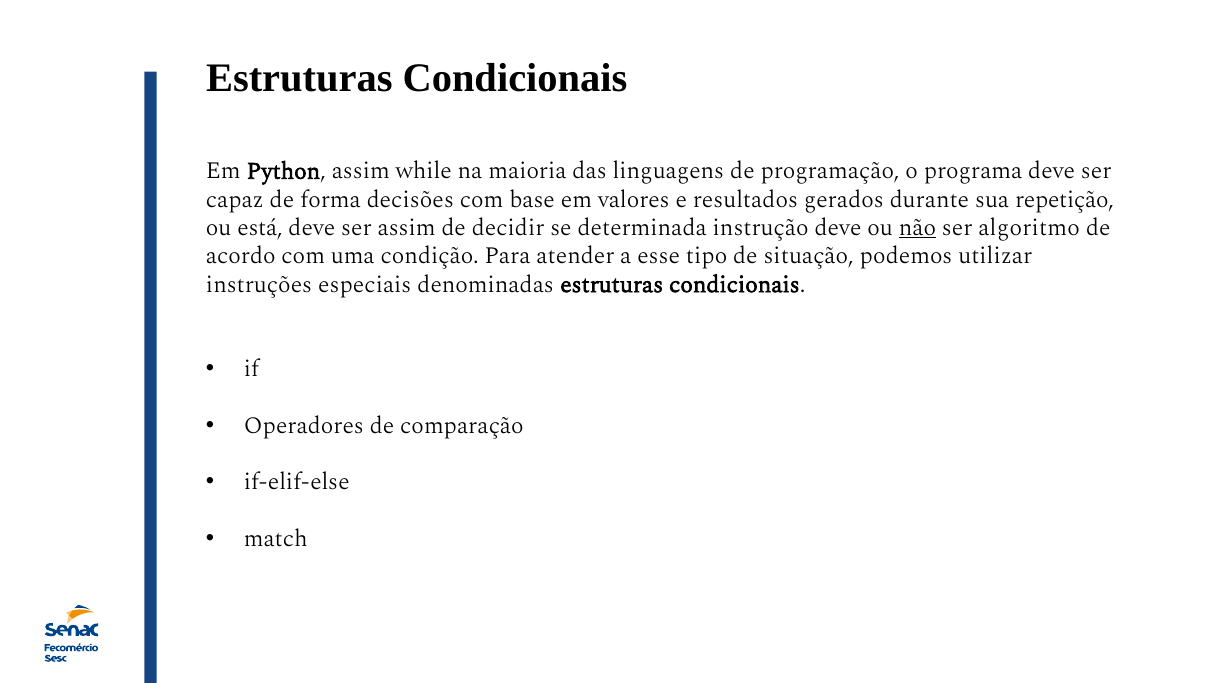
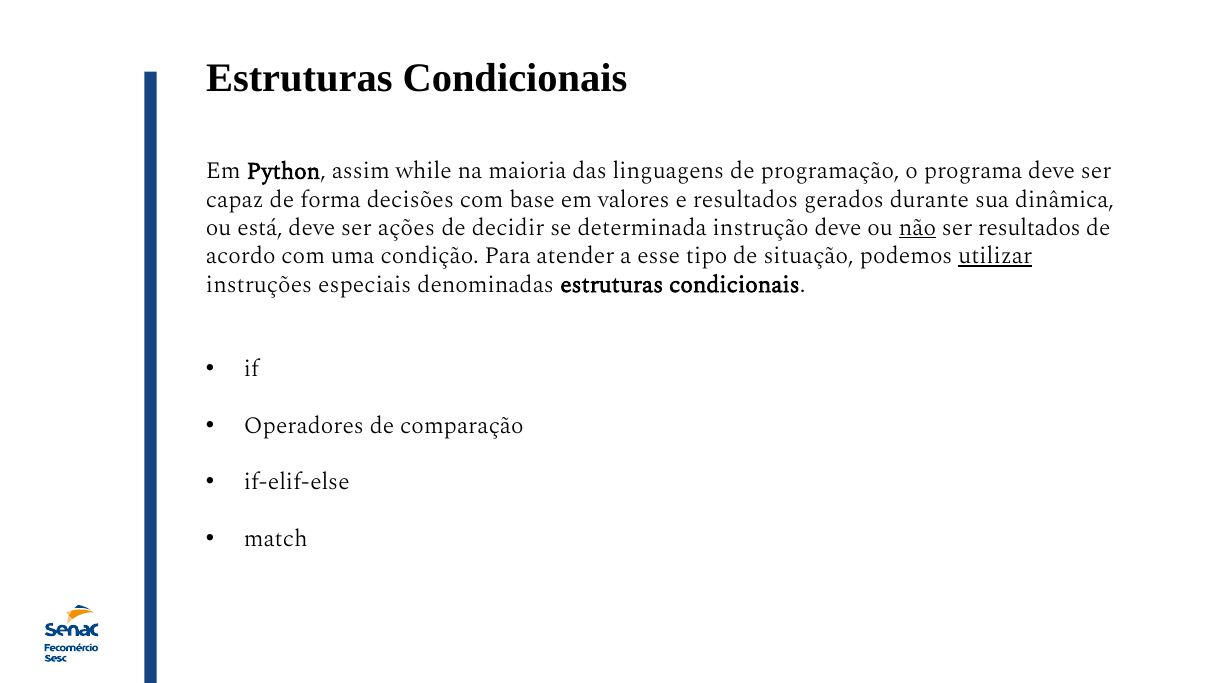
repetição: repetição -> dinâmica (1065, 199)
ser assim: assim -> ações (406, 228)
ser algoritmo: algoritmo -> resultados (1029, 228)
utilizar underline: none -> present (995, 256)
